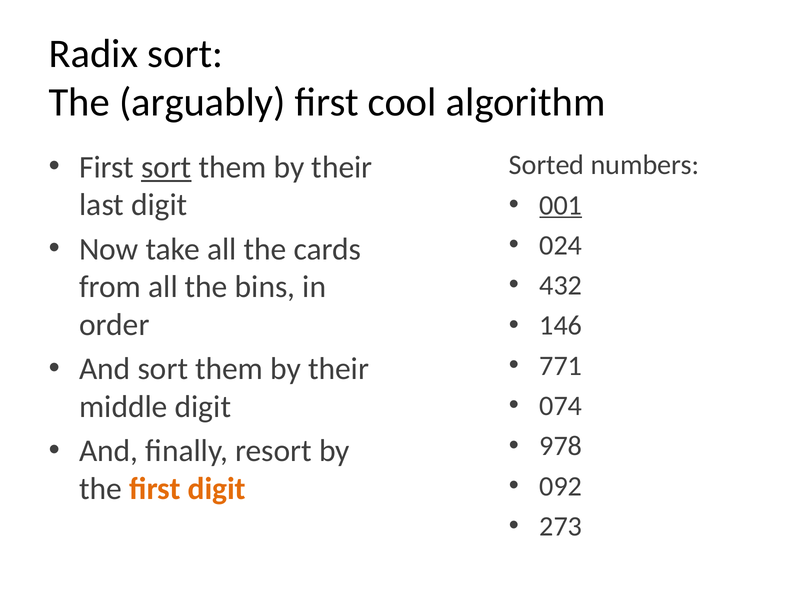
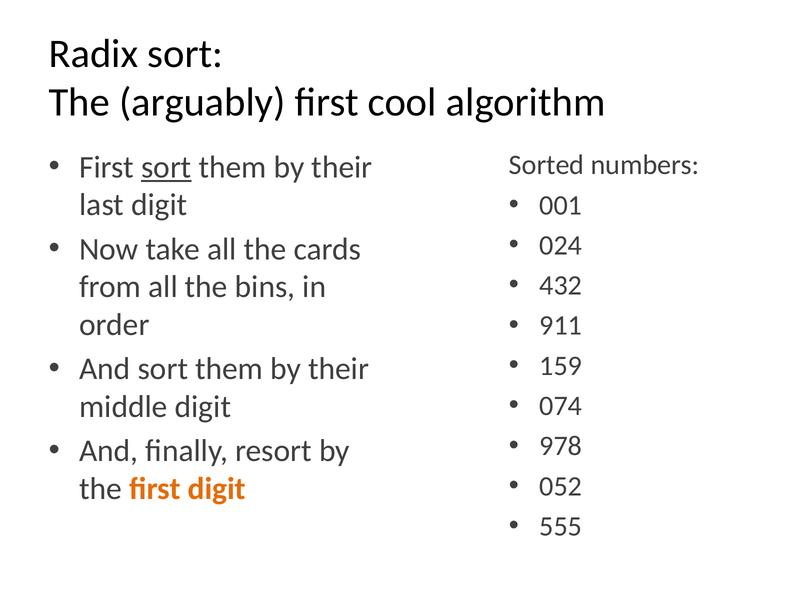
001 underline: present -> none (561, 205)
146: 146 -> 911 (561, 326)
771: 771 -> 159 (561, 366)
092: 092 -> 052 (561, 486)
273: 273 -> 555 (561, 526)
